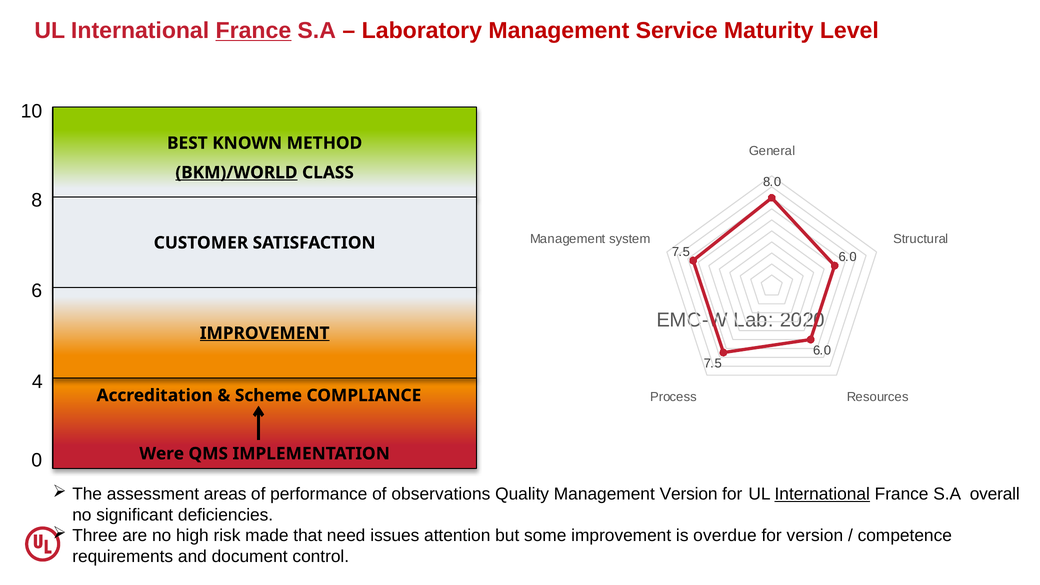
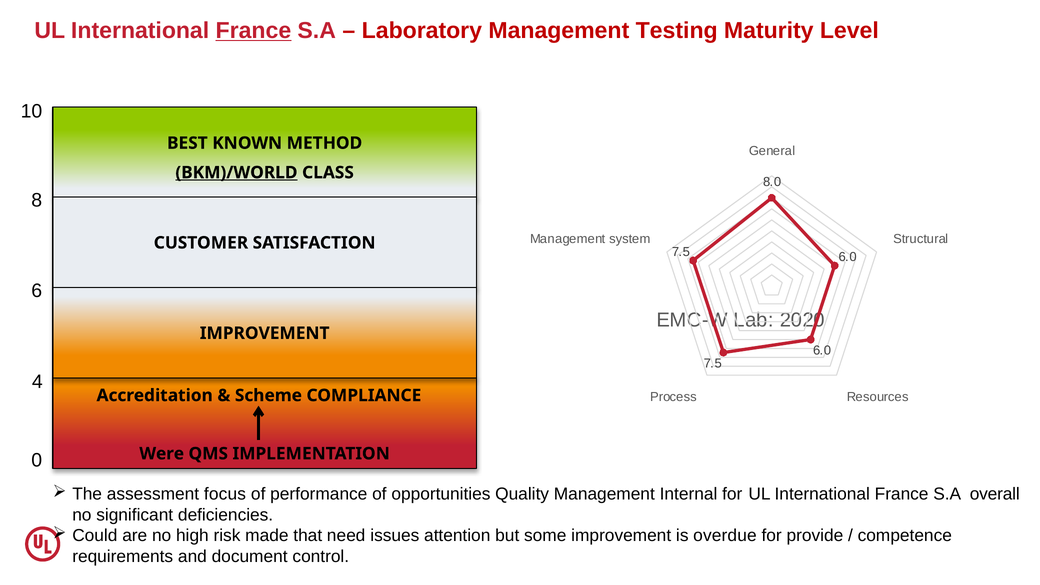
Service: Service -> Testing (677, 31)
IMPROVEMENT underline: present -> none (265, 333)
areas: areas -> focus (225, 494)
observations: observations -> opportunities (441, 494)
Management Version: Version -> Internal (689, 494)
International underline: present -> none (822, 494)
Three: Three -> Could (95, 536)
for version: version -> provide (815, 536)
